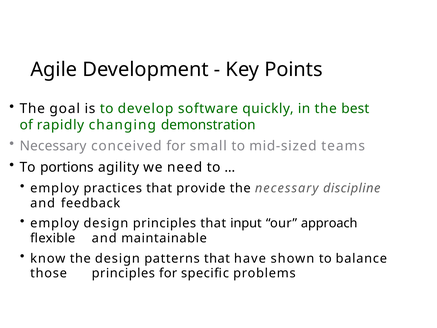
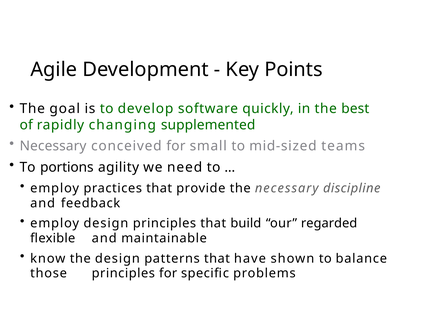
demonstration: demonstration -> supplemented (208, 125)
input: input -> build (246, 223)
approach: approach -> regarded (329, 223)
